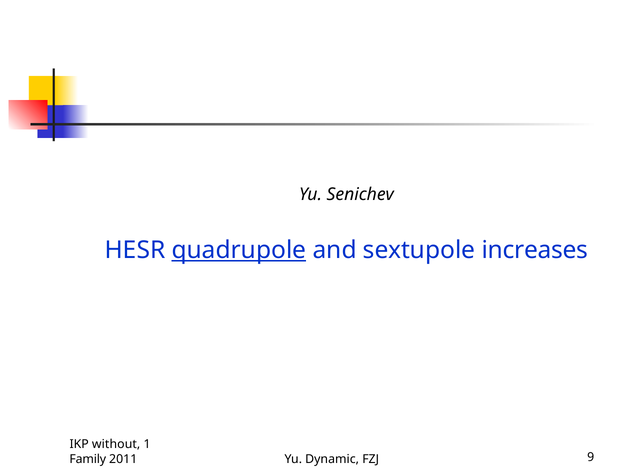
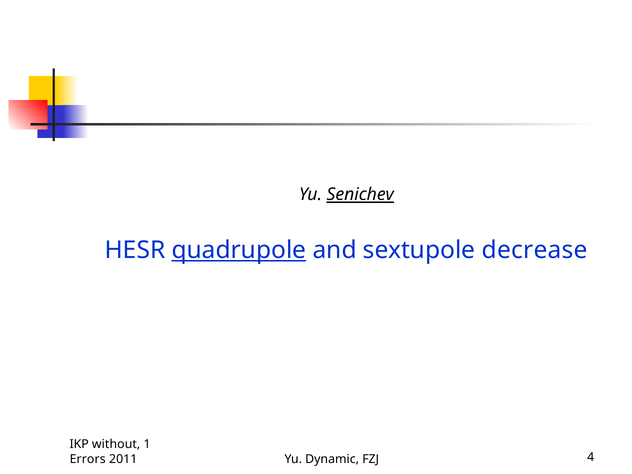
Senichev underline: none -> present (360, 195)
increases: increases -> decrease (535, 250)
Family: Family -> Errors (88, 459)
9: 9 -> 4 (591, 457)
